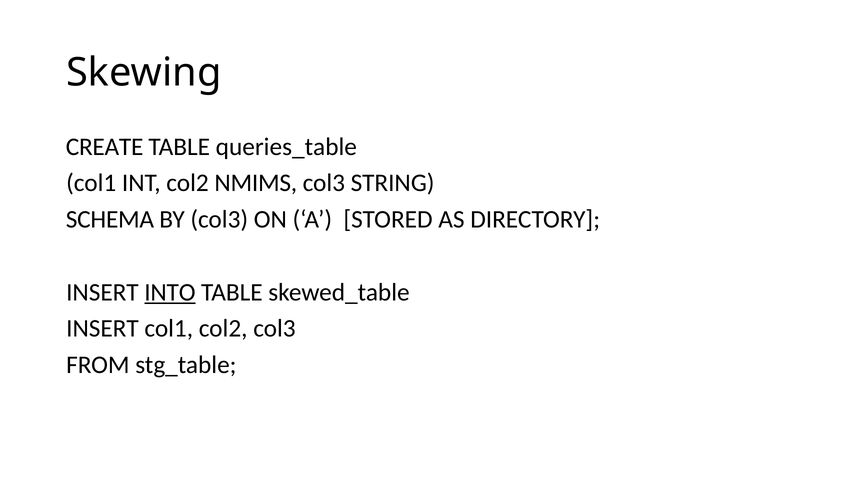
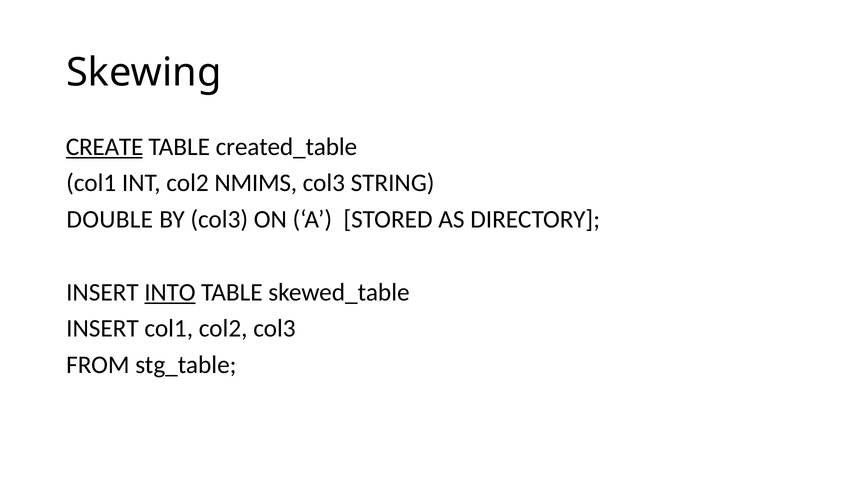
CREATE underline: none -> present (105, 147)
queries_table: queries_table -> created_table (286, 147)
SCHEMA: SCHEMA -> DOUBLE (110, 220)
